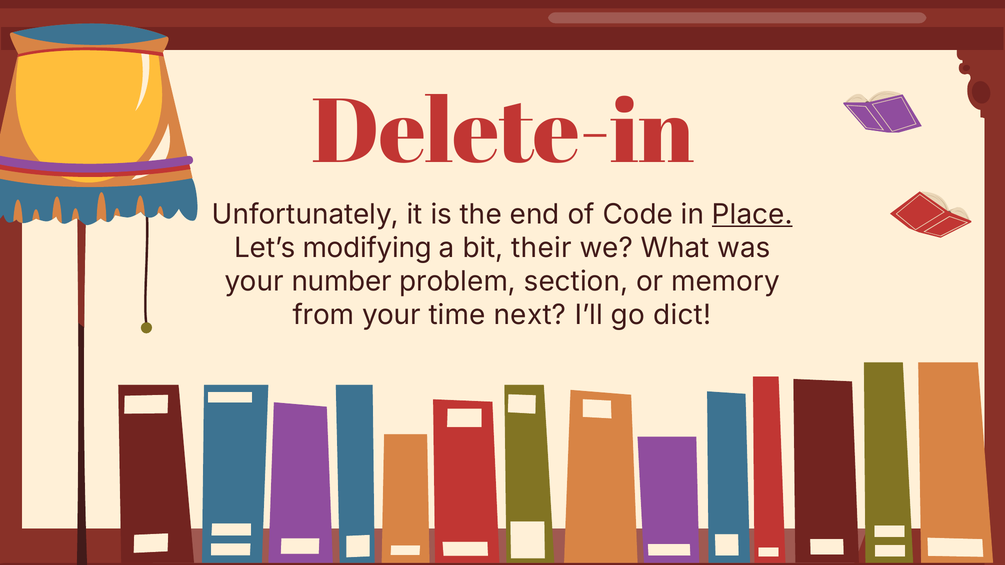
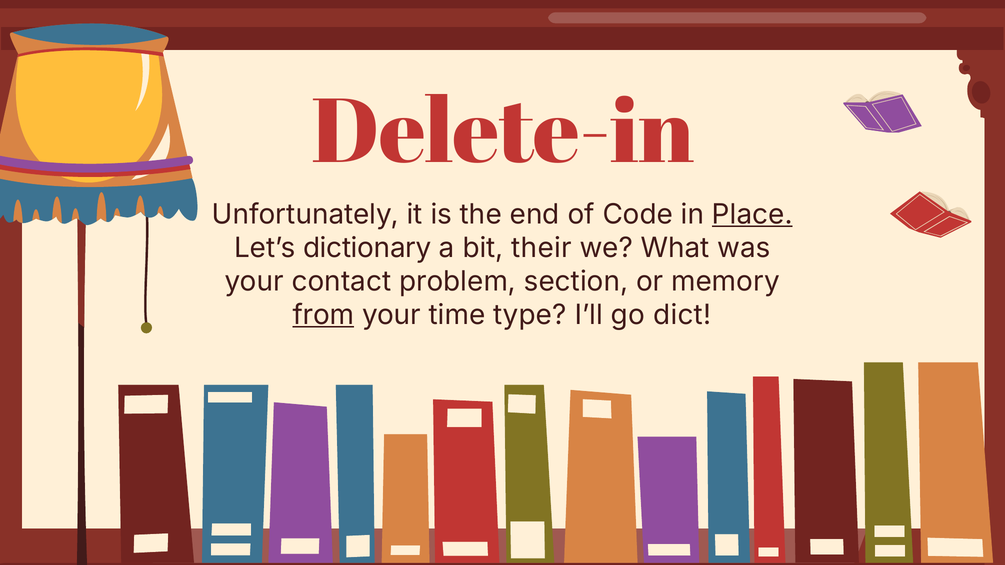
modifying: modifying -> dictionary (367, 248)
number: number -> contact (341, 282)
from underline: none -> present (323, 315)
next: next -> type (530, 315)
